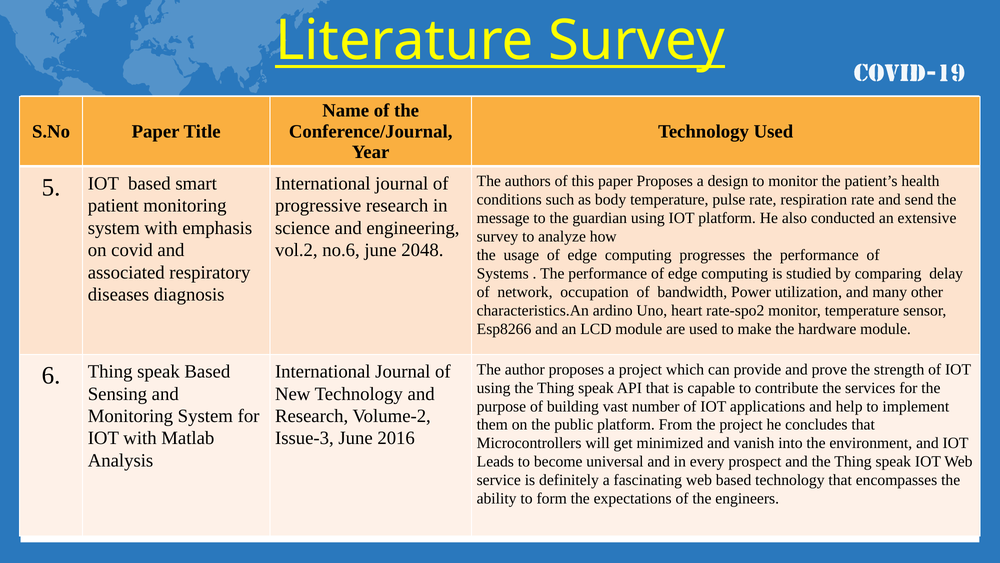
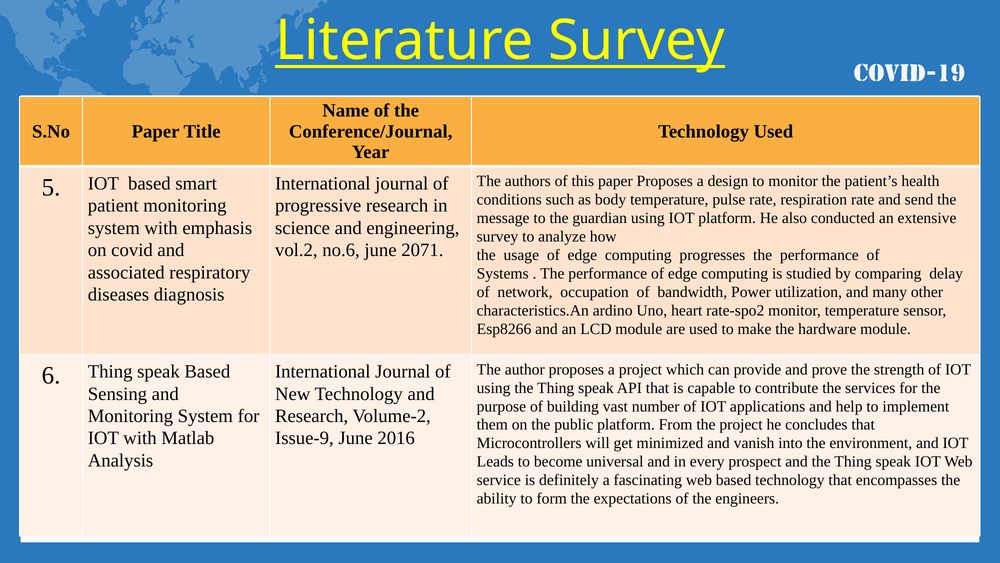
2048: 2048 -> 2071 (422, 250)
Issue-3: Issue-3 -> Issue-9 (304, 438)
